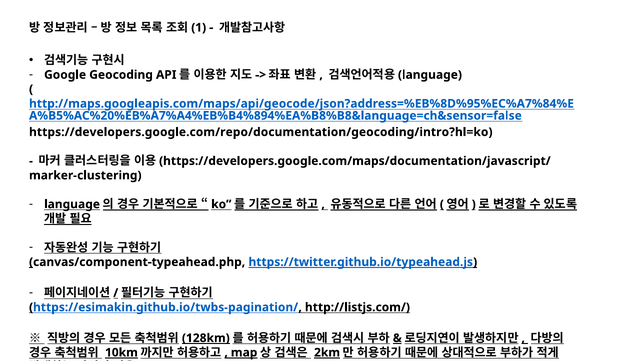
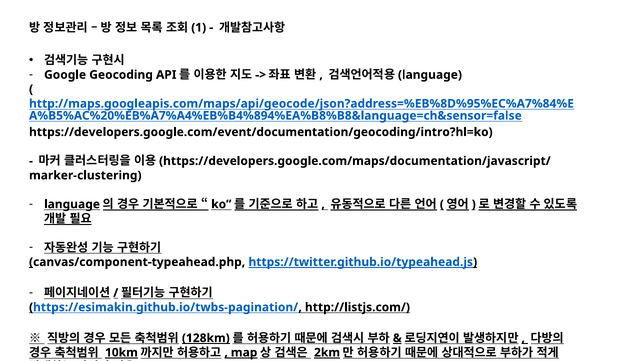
https://developers.google.com/repo/documentation/geocoding/intro?hl=ko: https://developers.google.com/repo/documentation/geocoding/intro?hl=ko -> https://developers.google.com/event/documentation/geocoding/intro?hl=ko (261, 132)
